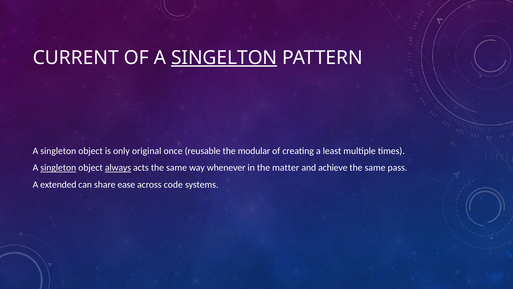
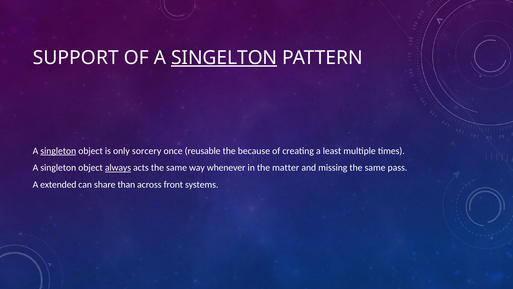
CURRENT: CURRENT -> SUPPORT (76, 58)
singleton underline: none -> present (58, 151)
original: original -> sorcery (147, 151)
modular: modular -> because (254, 151)
singleton underline: present -> none (58, 168)
achieve: achieve -> missing (333, 168)
ease: ease -> than (126, 184)
code: code -> front (173, 184)
